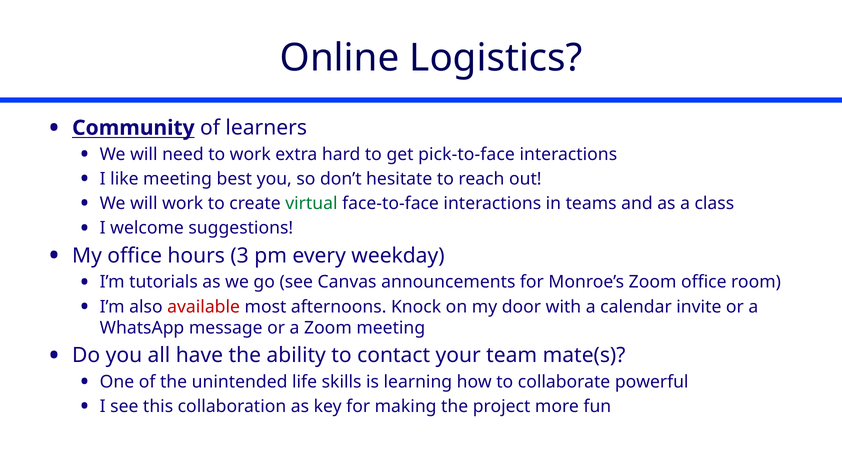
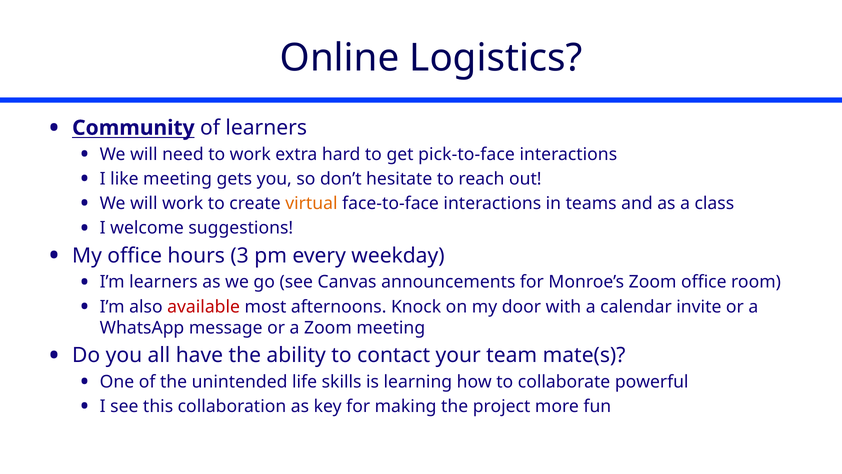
best: best -> gets (234, 179)
virtual colour: green -> orange (311, 203)
I’m tutorials: tutorials -> learners (163, 282)
